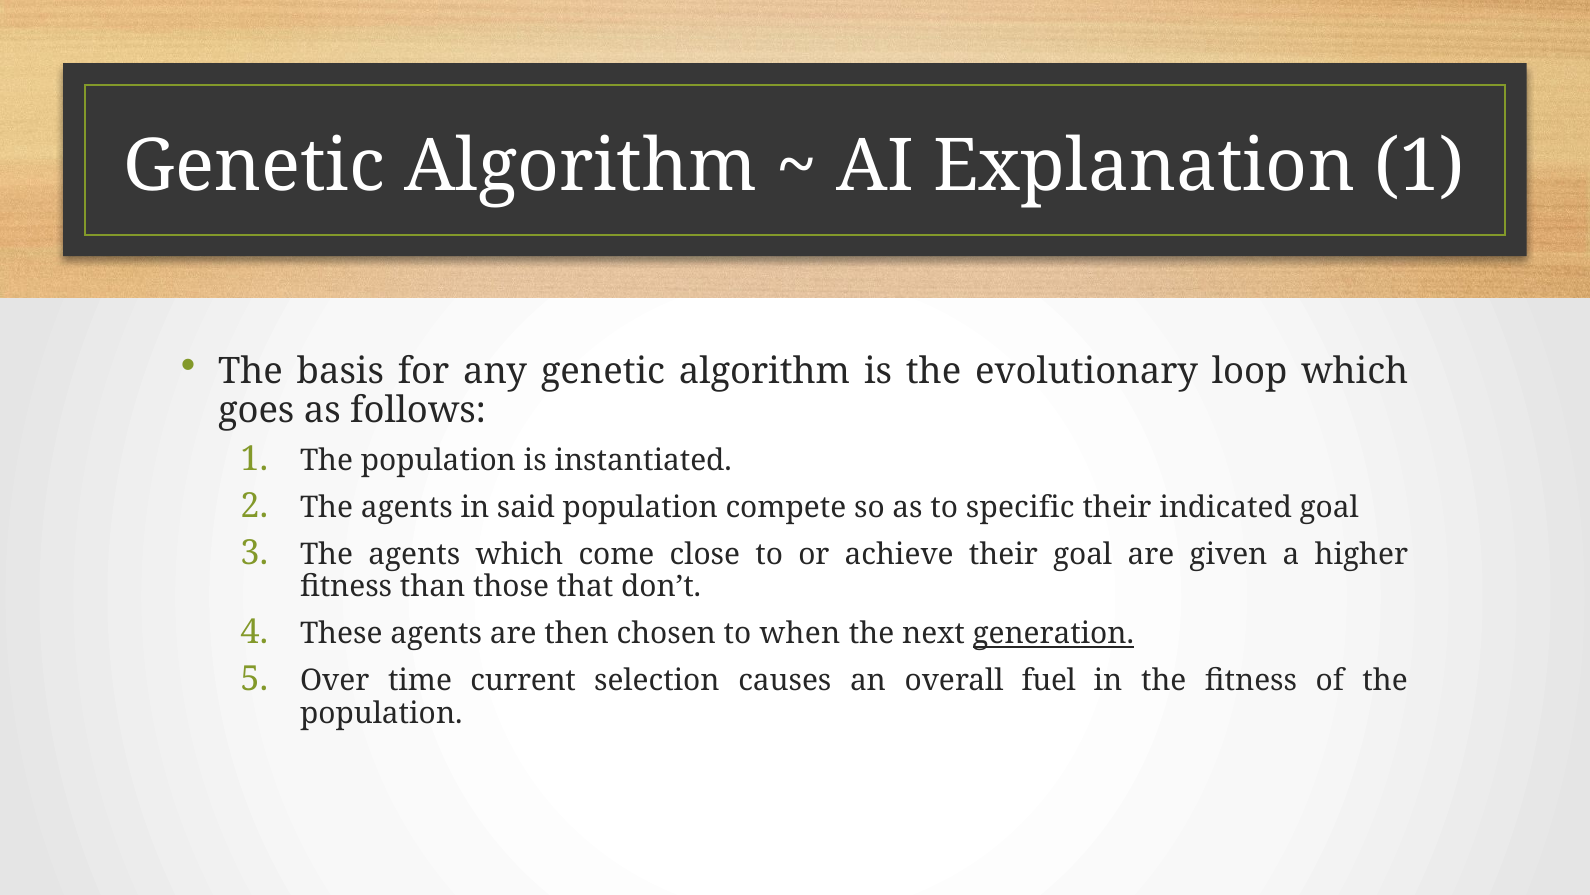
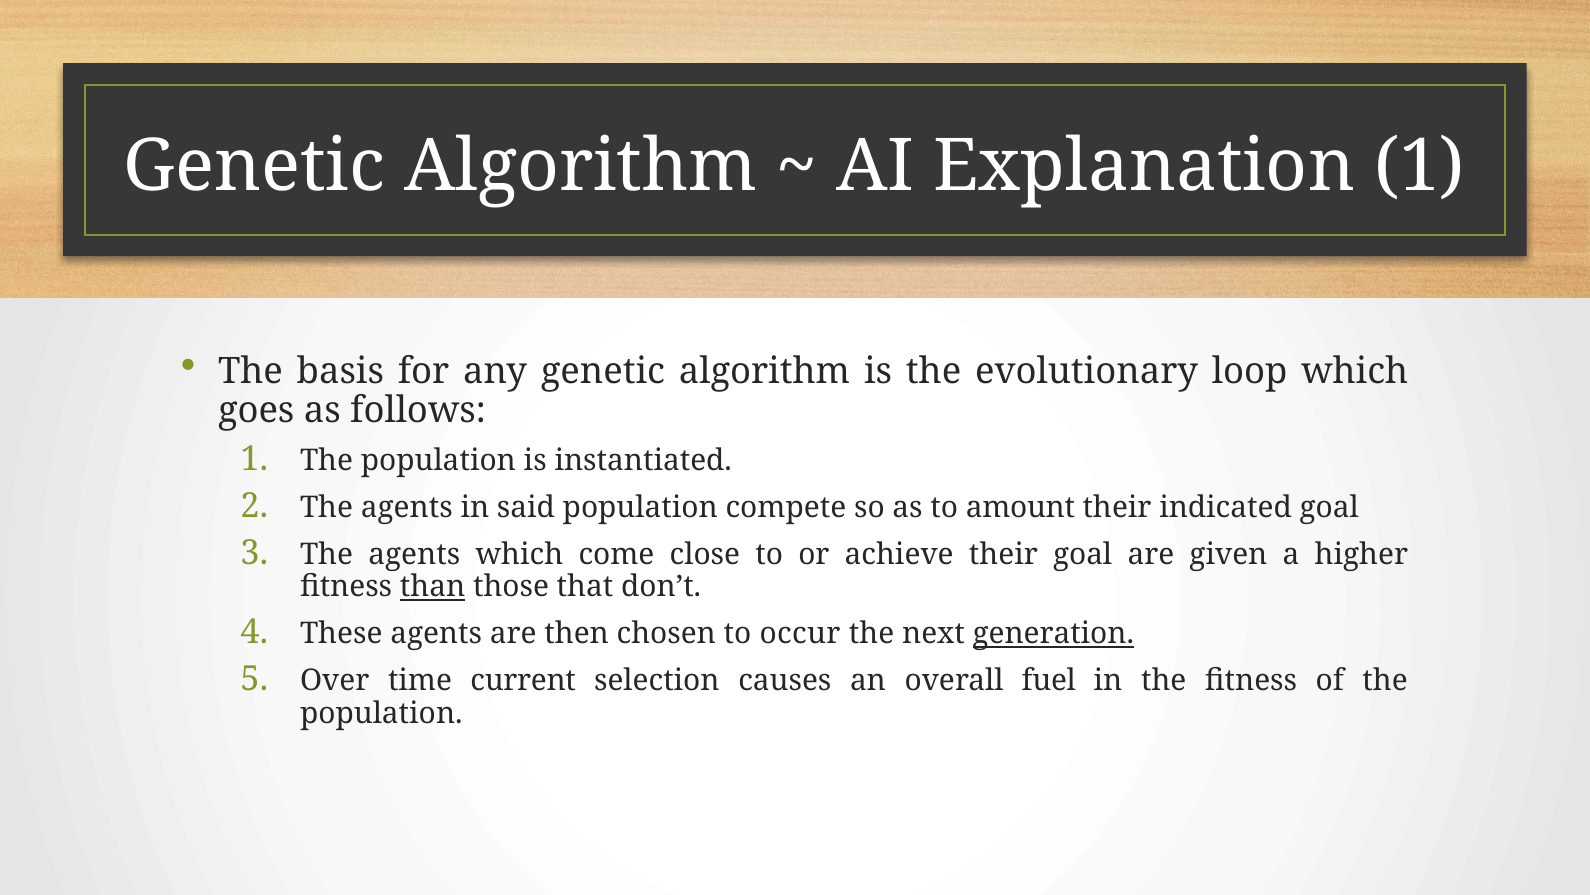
specific: specific -> amount (1020, 507)
than underline: none -> present (433, 586)
when: when -> occur (800, 633)
